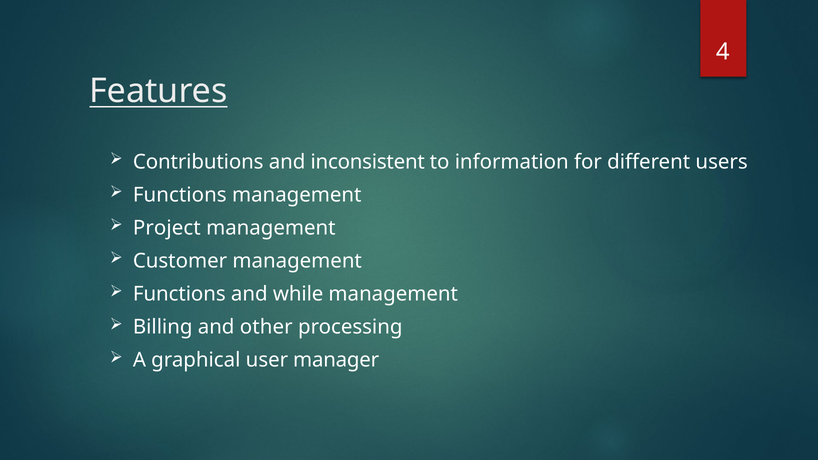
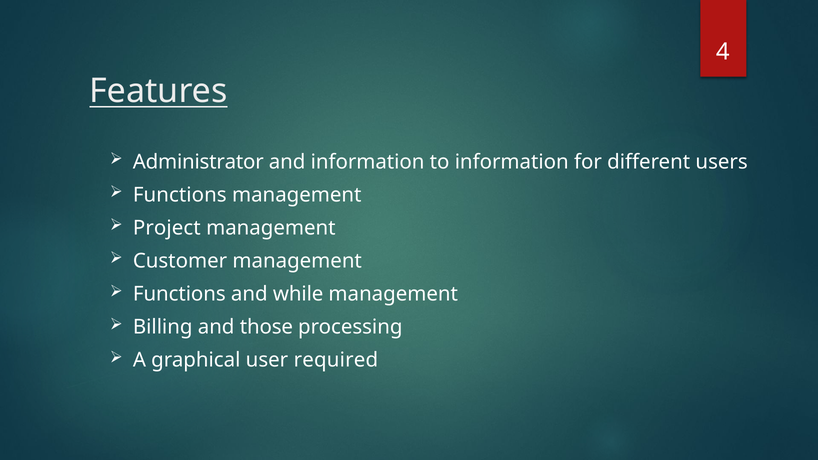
Contributions: Contributions -> Administrator (198, 162)
and inconsistent: inconsistent -> information (368, 162)
other: other -> those (266, 327)
manager: manager -> required (336, 360)
